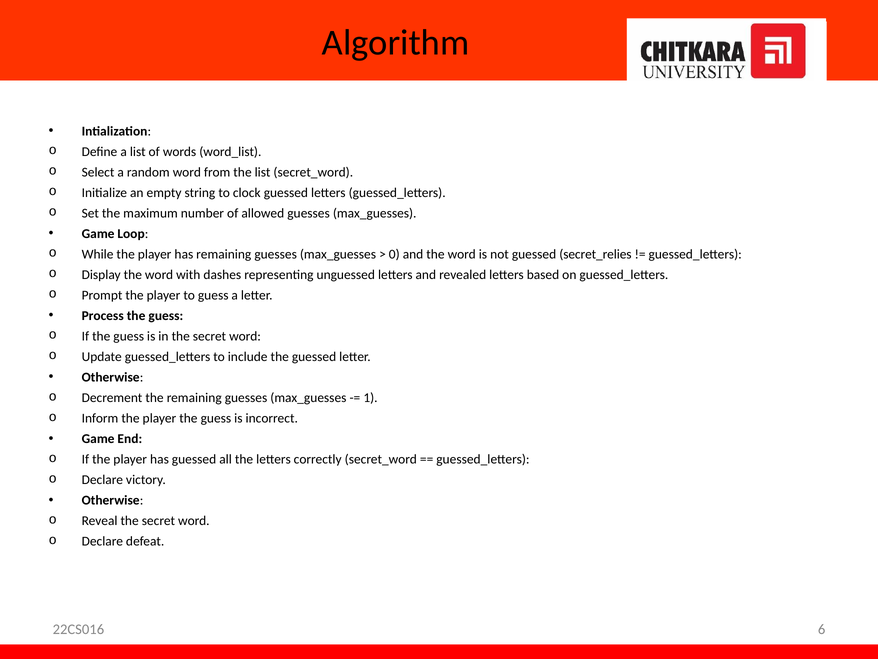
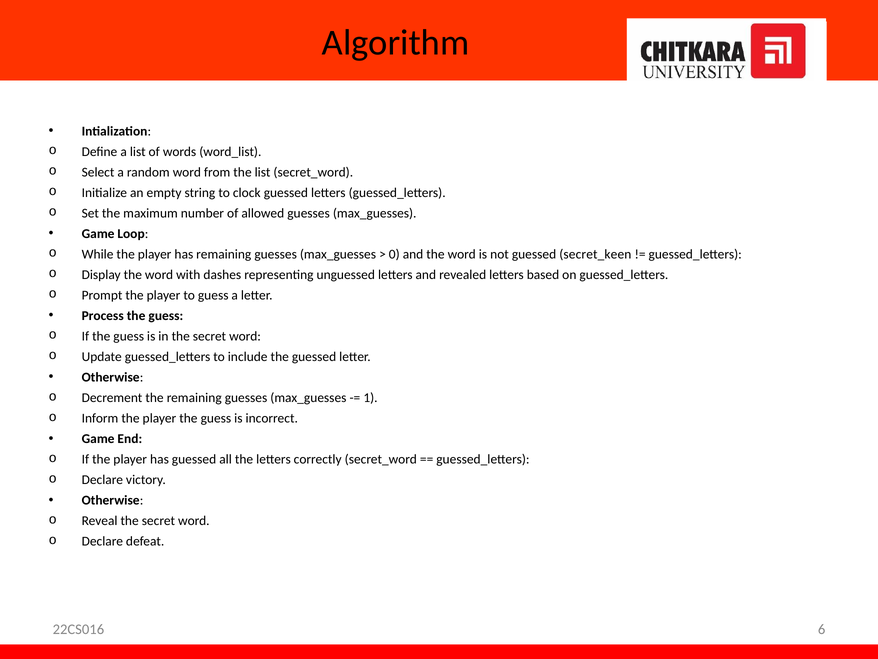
secret_relies: secret_relies -> secret_keen (595, 254)
